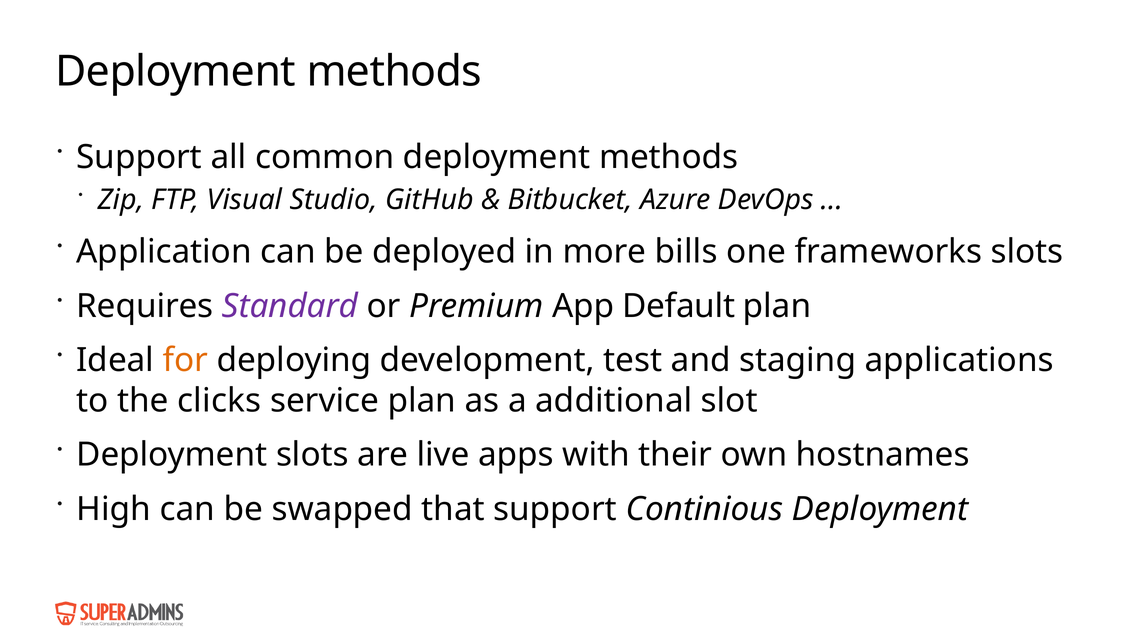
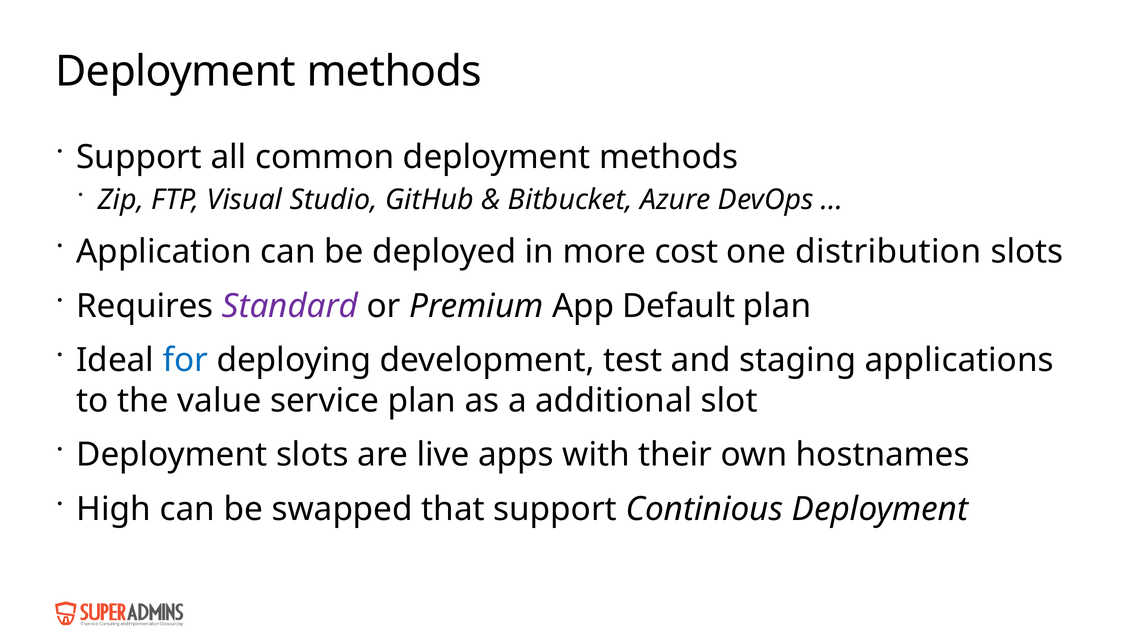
bills: bills -> cost (686, 251)
frameworks: frameworks -> distribution (888, 251)
for colour: orange -> blue (185, 360)
clicks: clicks -> value (219, 400)
